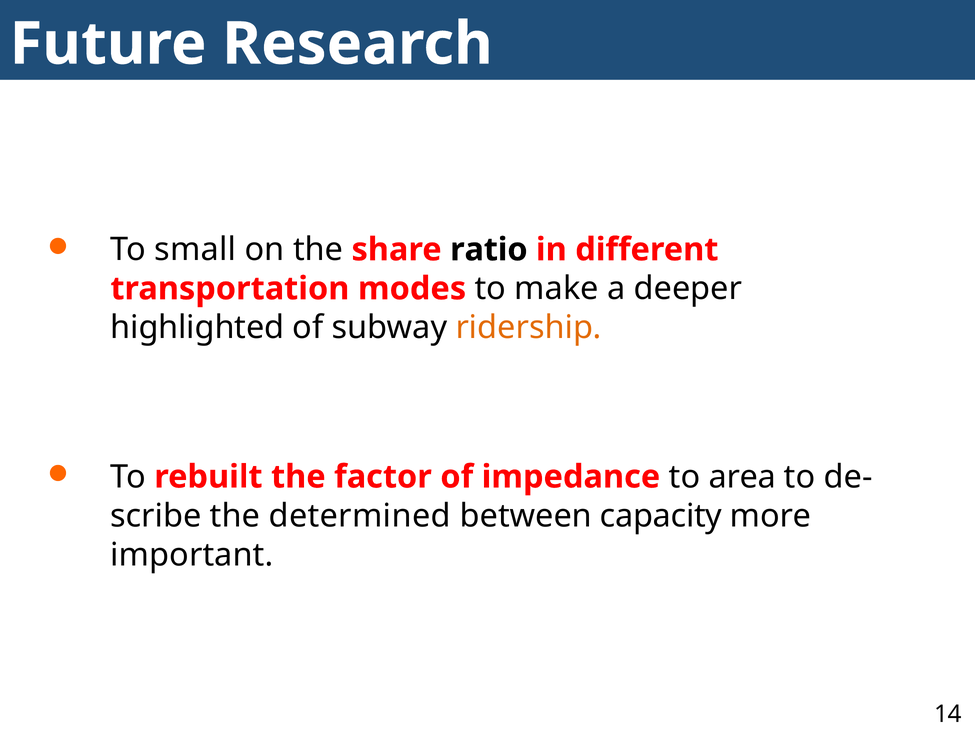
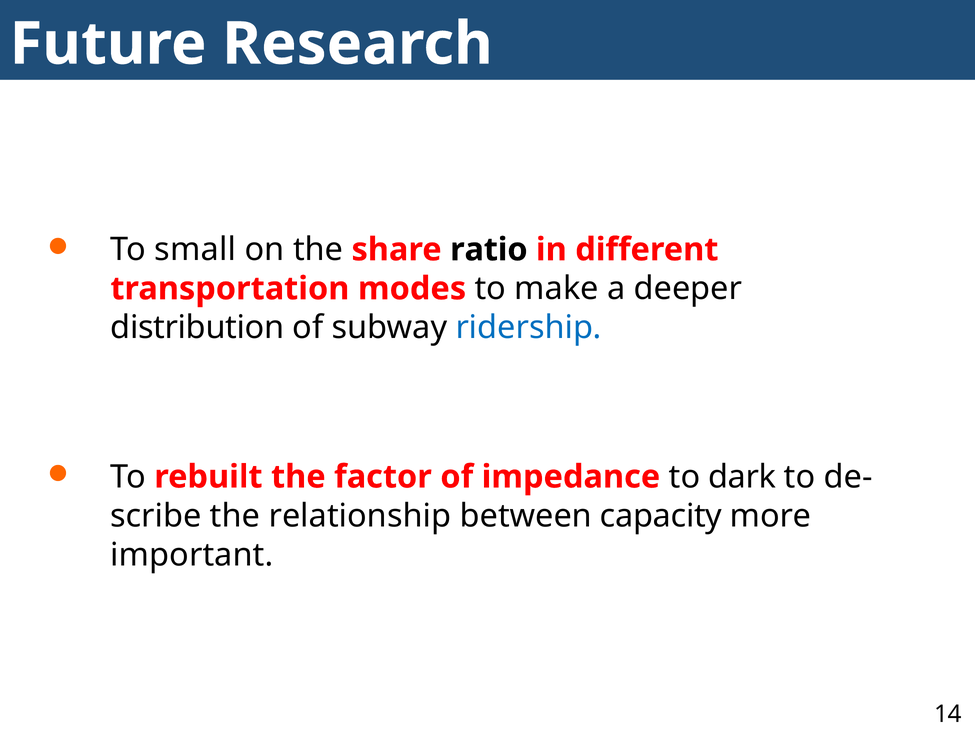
highlighted: highlighted -> distribution (197, 328)
ridership colour: orange -> blue (529, 328)
area: area -> dark (742, 477)
determined: determined -> relationship (360, 516)
